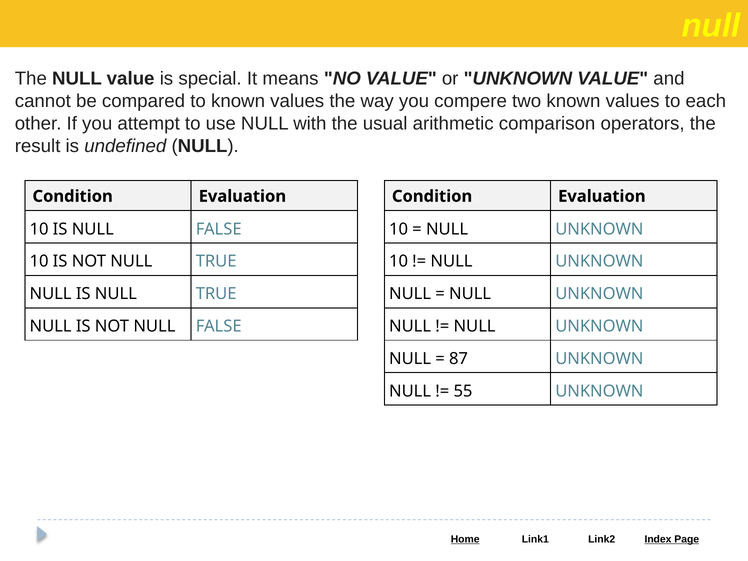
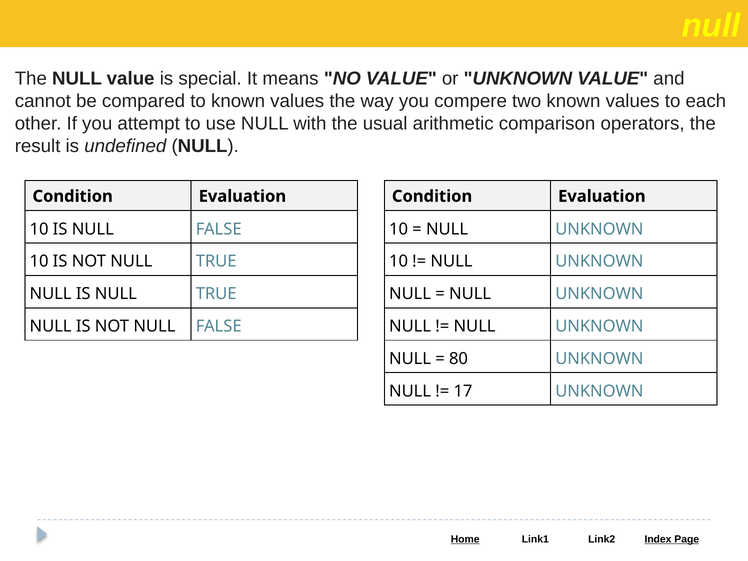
87: 87 -> 80 (458, 359)
55: 55 -> 17 (463, 391)
